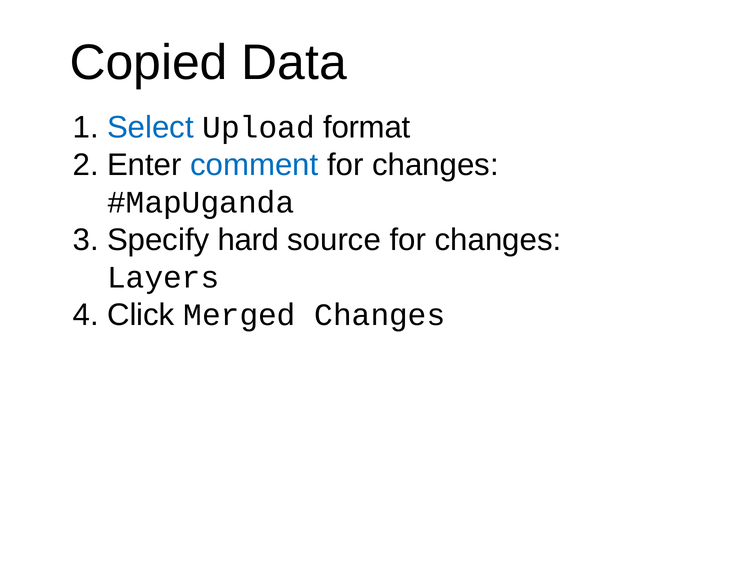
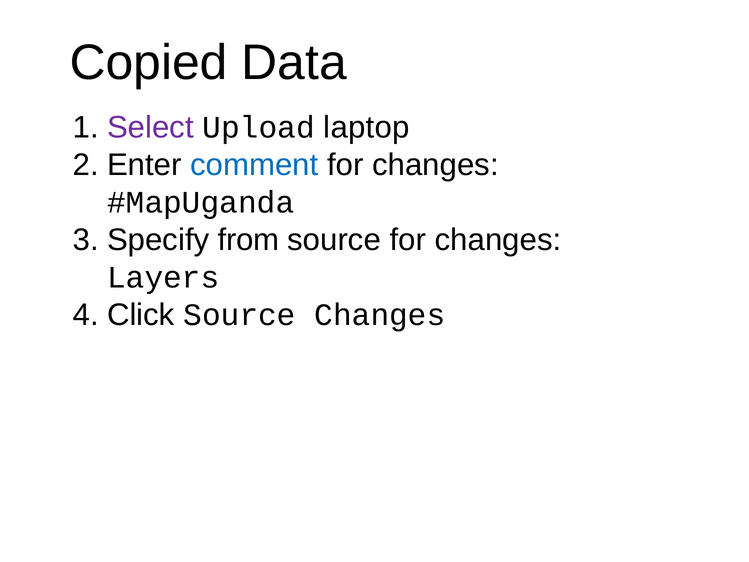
Select colour: blue -> purple (150, 127)
format: format -> laptop (367, 127)
hard: hard -> from (248, 240)
Click Merged: Merged -> Source (240, 315)
